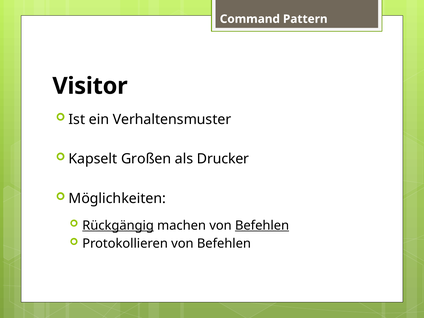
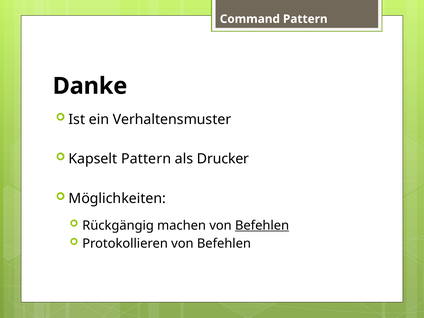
Visitor: Visitor -> Danke (90, 86)
Kapselt Großen: Großen -> Pattern (146, 159)
Rückgängig underline: present -> none (118, 225)
